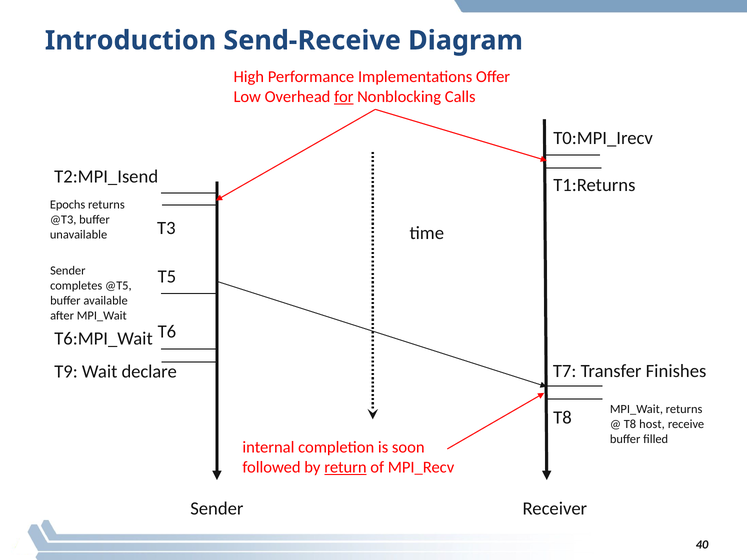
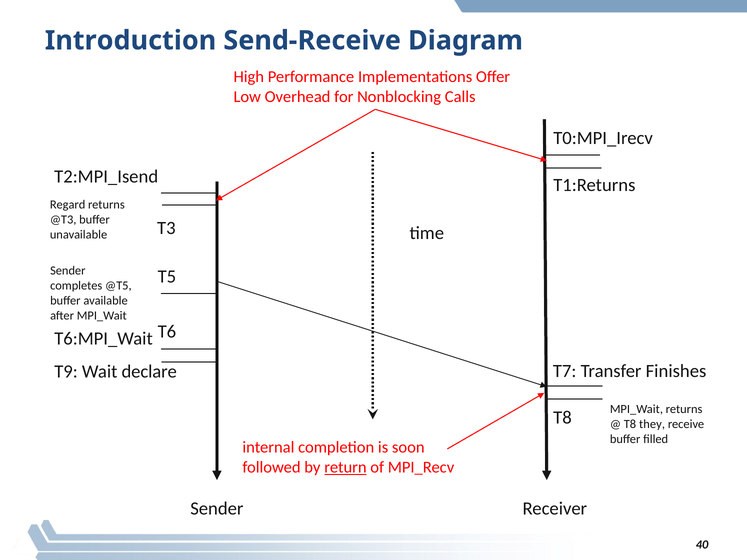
for underline: present -> none (344, 97)
Epochs: Epochs -> Regard (68, 205)
host: host -> they (652, 424)
